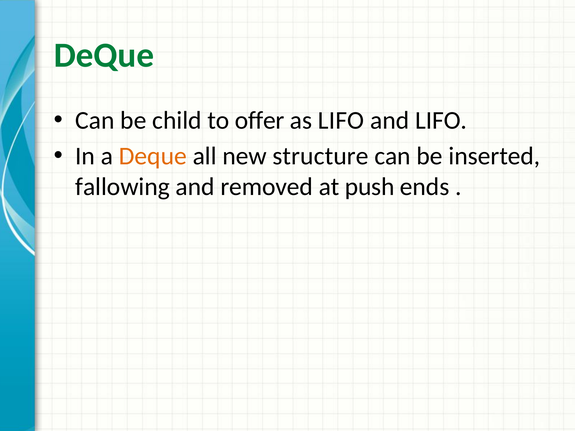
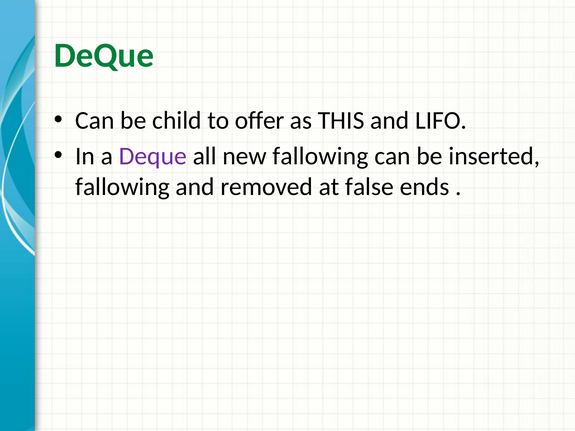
as LIFO: LIFO -> THIS (341, 120)
Deque colour: orange -> purple (153, 156)
new structure: structure -> fallowing (321, 156)
push: push -> false (370, 187)
